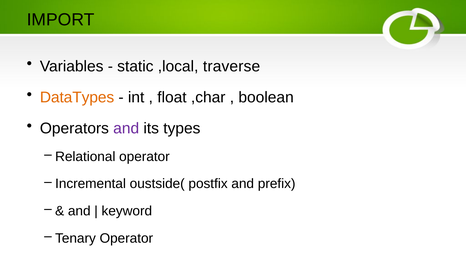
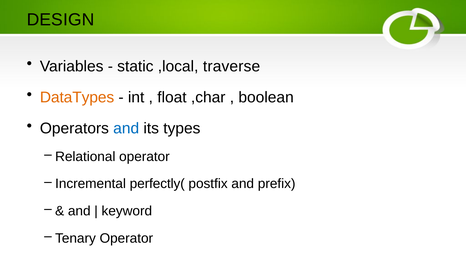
IMPORT: IMPORT -> DESIGN (61, 20)
and colour: purple -> blue (126, 128)
oustside(: oustside( -> perfectly( (157, 184)
